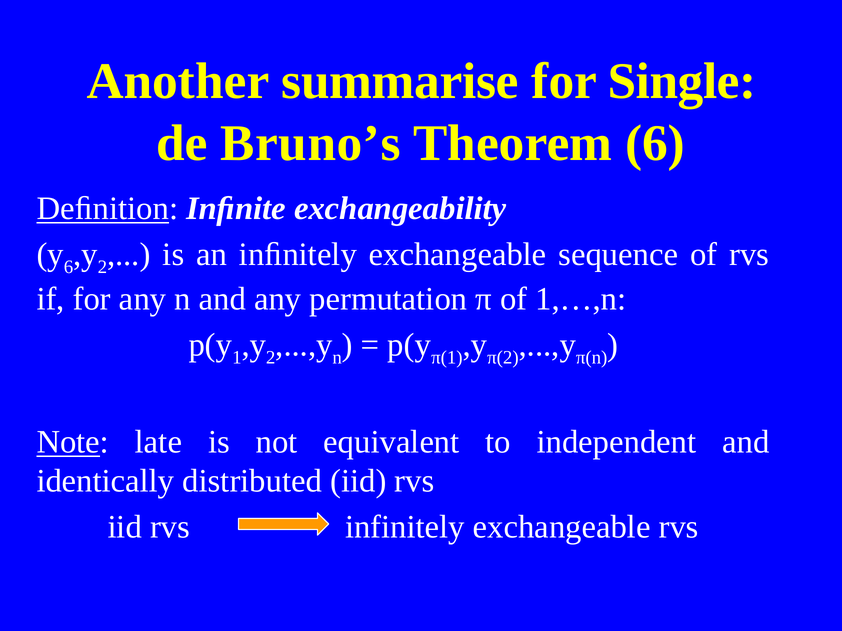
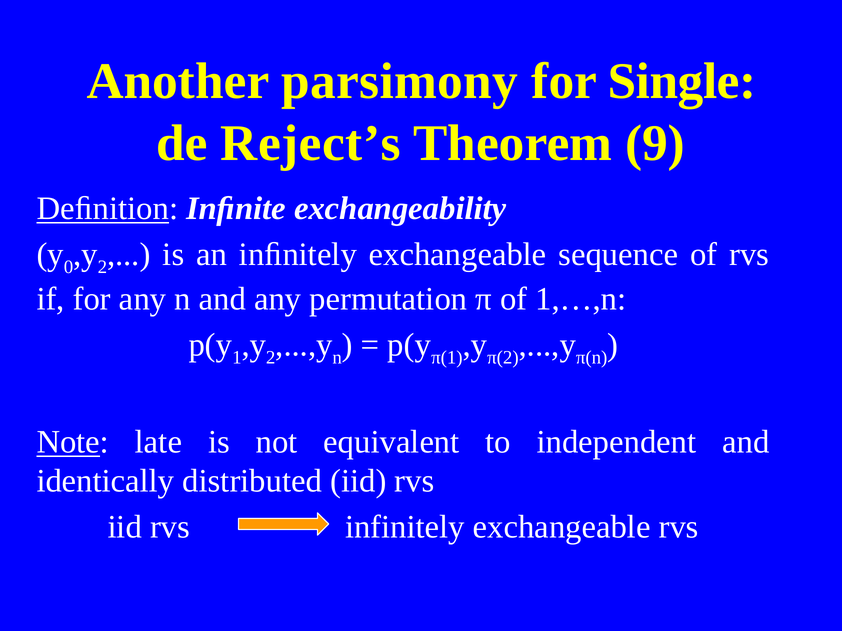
summarise: summarise -> parsimony (400, 81)
Bruno’s: Bruno’s -> Reject’s (311, 143)
Theorem 6: 6 -> 9 (655, 143)
6: 6 -> 0 (69, 267)
